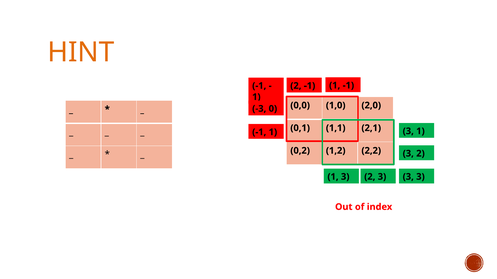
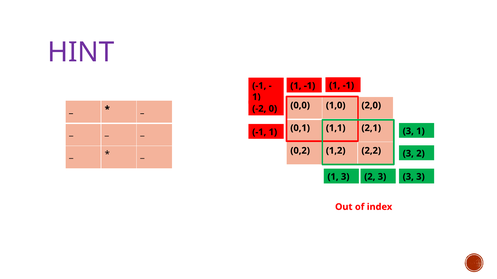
HINT colour: orange -> purple (81, 52)
2: 2 -> 1 (296, 86)
-3: -3 -> -2 (259, 109)
